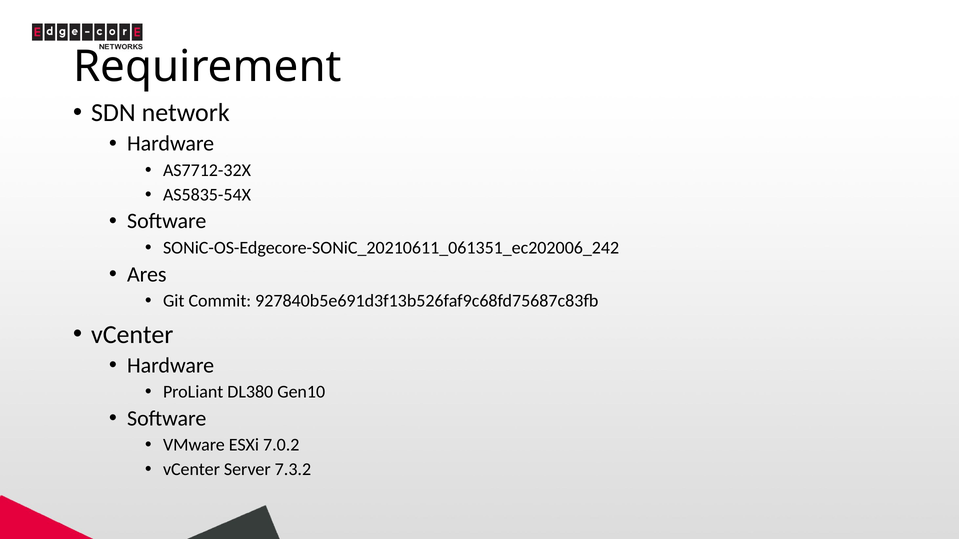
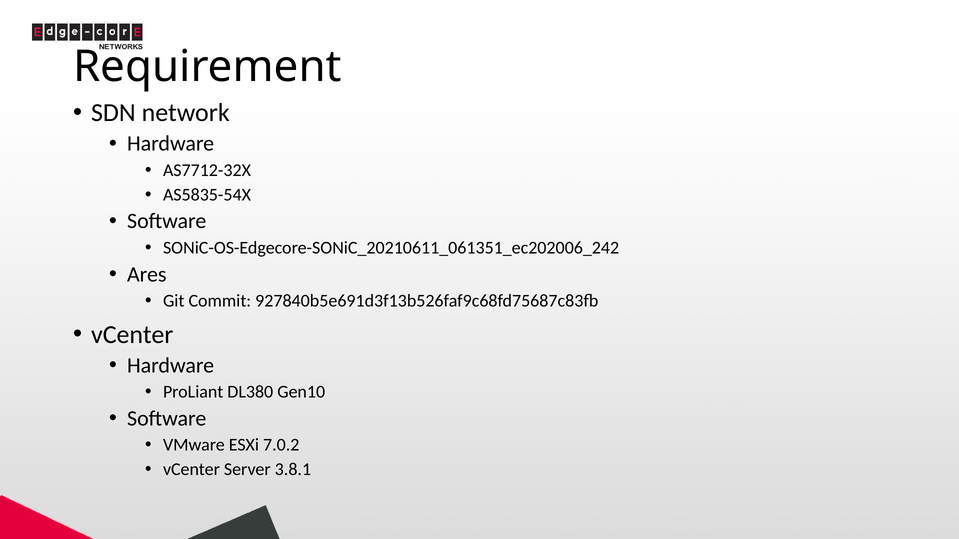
7.3.2: 7.3.2 -> 3.8.1 (293, 470)
